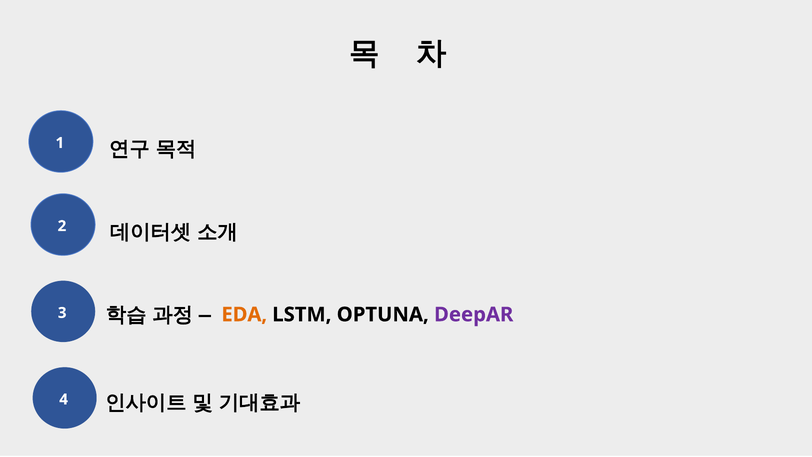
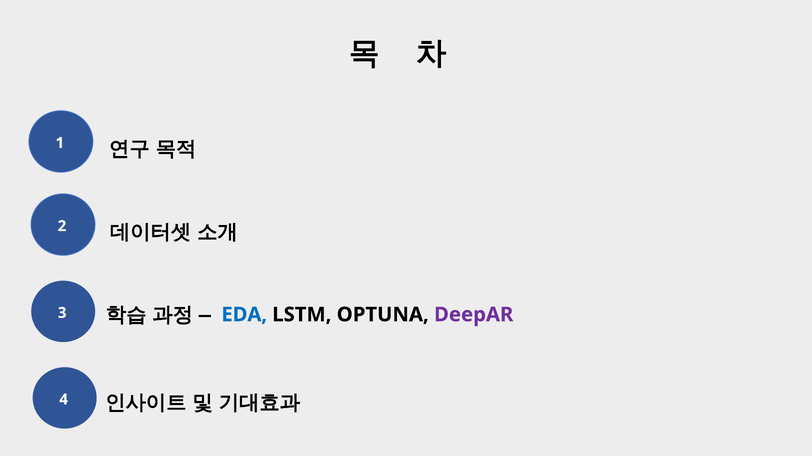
EDA colour: orange -> blue (244, 314)
